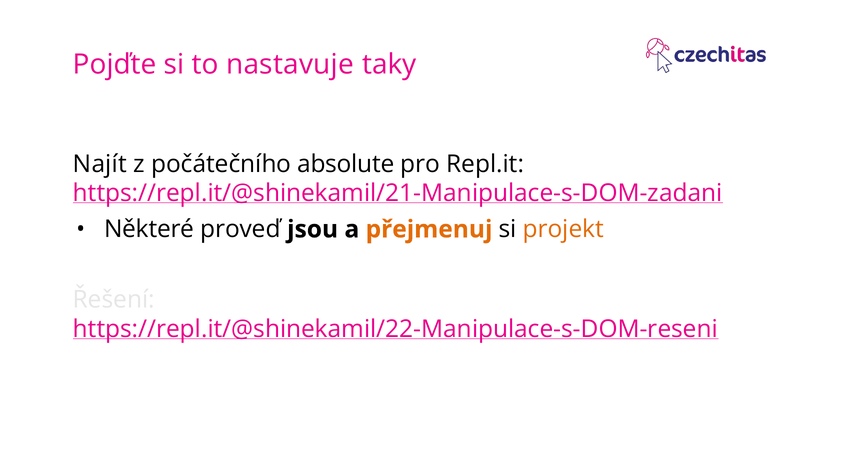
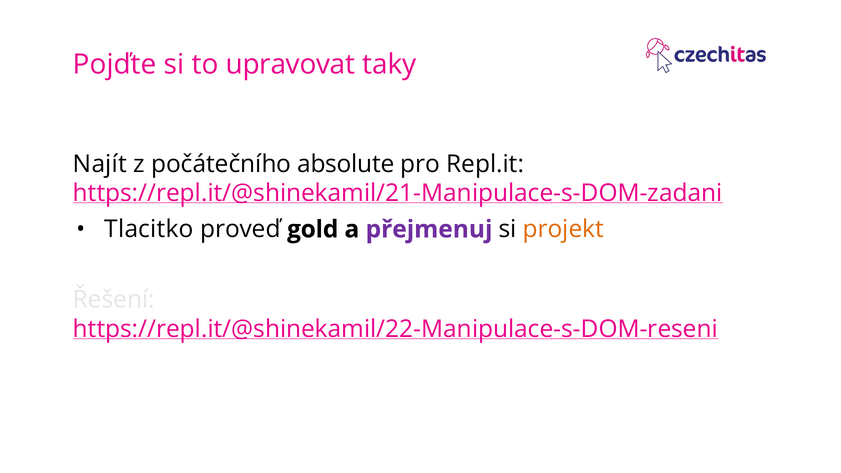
nastavuje: nastavuje -> upravovat (290, 65)
Některé: Některé -> Tlacitko (149, 229)
jsou: jsou -> gold (313, 229)
přejmenuj colour: orange -> purple (429, 229)
